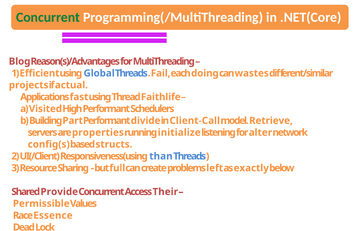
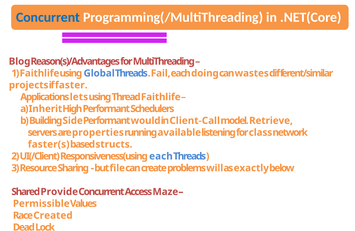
Concurrent colour: green -> blue (48, 17)
1 Efficient: Efficient -> Faithlife (39, 73)
actual: actual -> faster (71, 85)
fast: fast -> lets (79, 97)
Visited: Visited -> Inherit (45, 109)
Part: Part -> Side (73, 121)
divide: divide -> would (146, 121)
initialize: initialize -> available (179, 132)
alter: alter -> class (260, 132)
config(s: config(s -> faster(s (49, 144)
Responsiveness(using than: than -> each (161, 156)
full: full -> file (117, 168)
left: left -> will (215, 168)
Their: Their -> Maze (165, 192)
Essence: Essence -> Created (53, 215)
